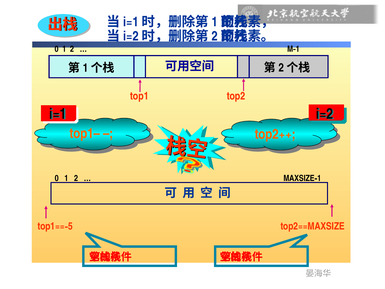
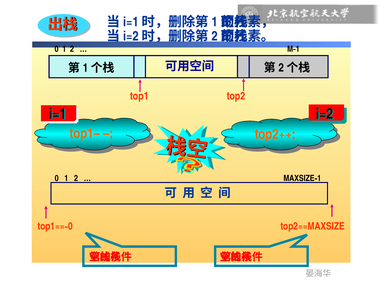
5: 5 -> 0 (70, 226)
